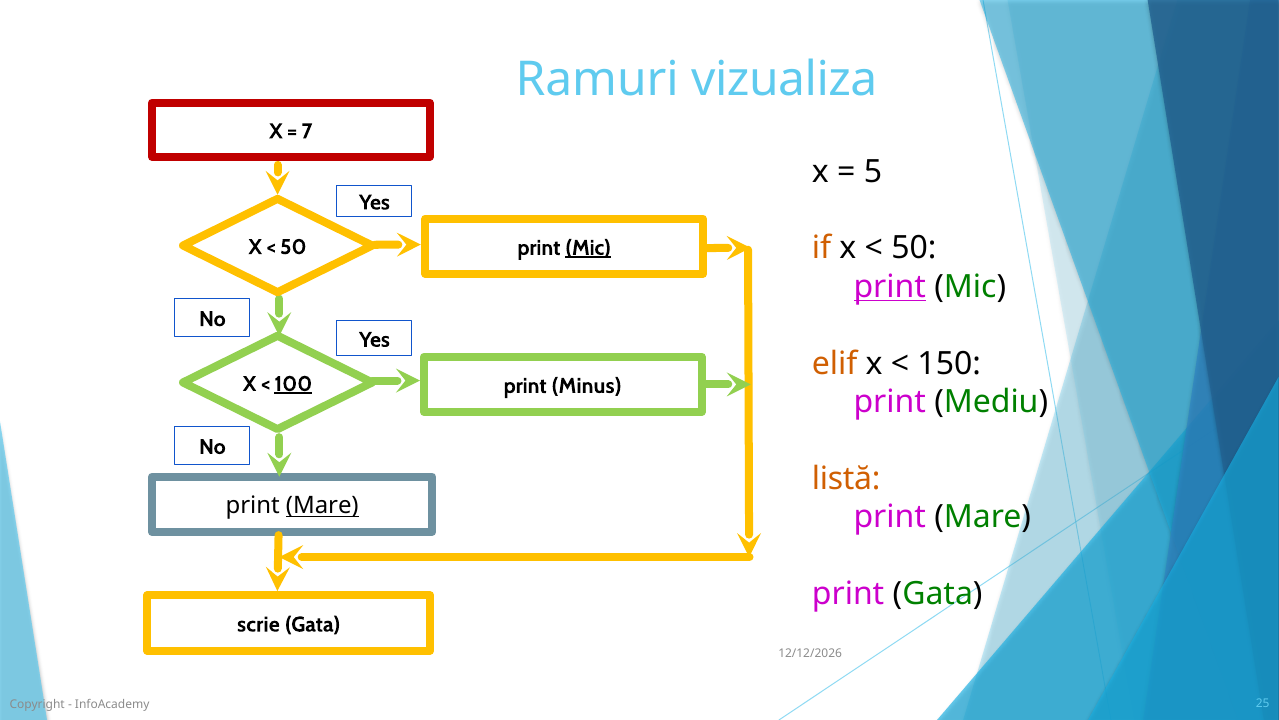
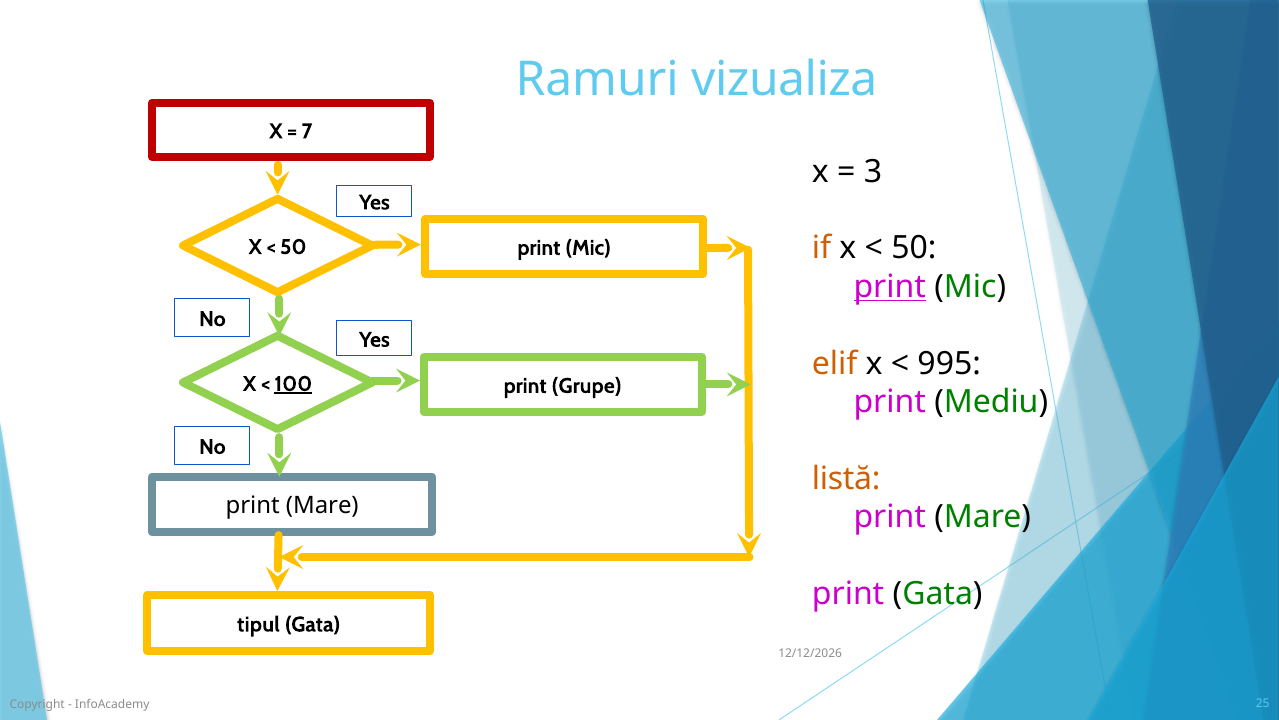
5: 5 -> 3 (873, 171)
Mic underline: present -> none (588, 248)
150: 150 -> 995 (949, 363)
Minus: Minus -> Grupe (587, 386)
Mare underline: present -> none (322, 506)
scrie: scrie -> tipul (258, 624)
